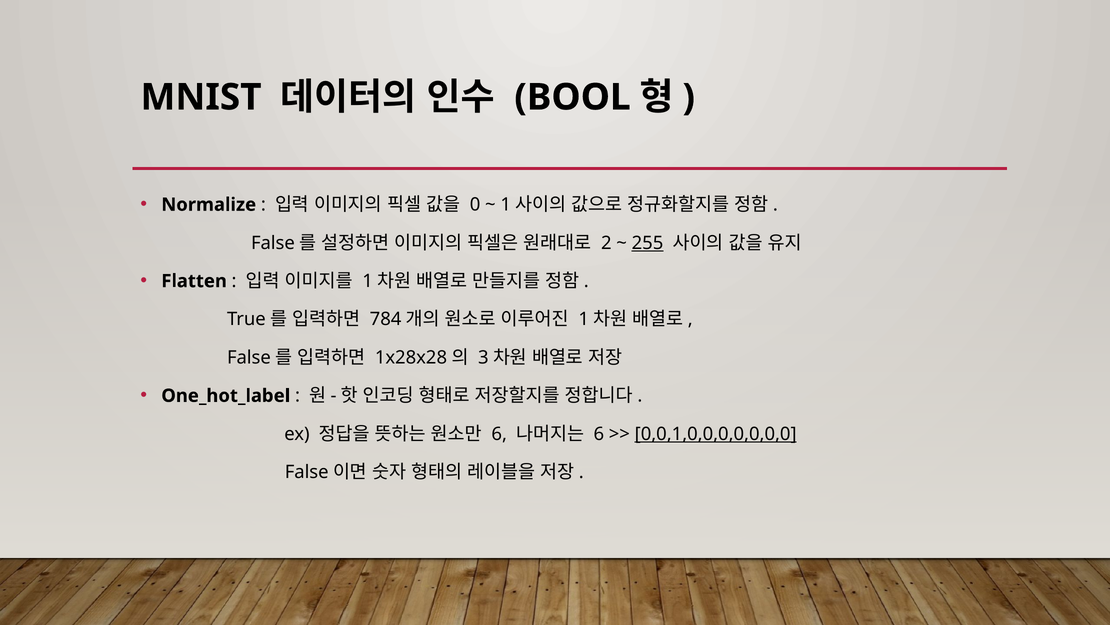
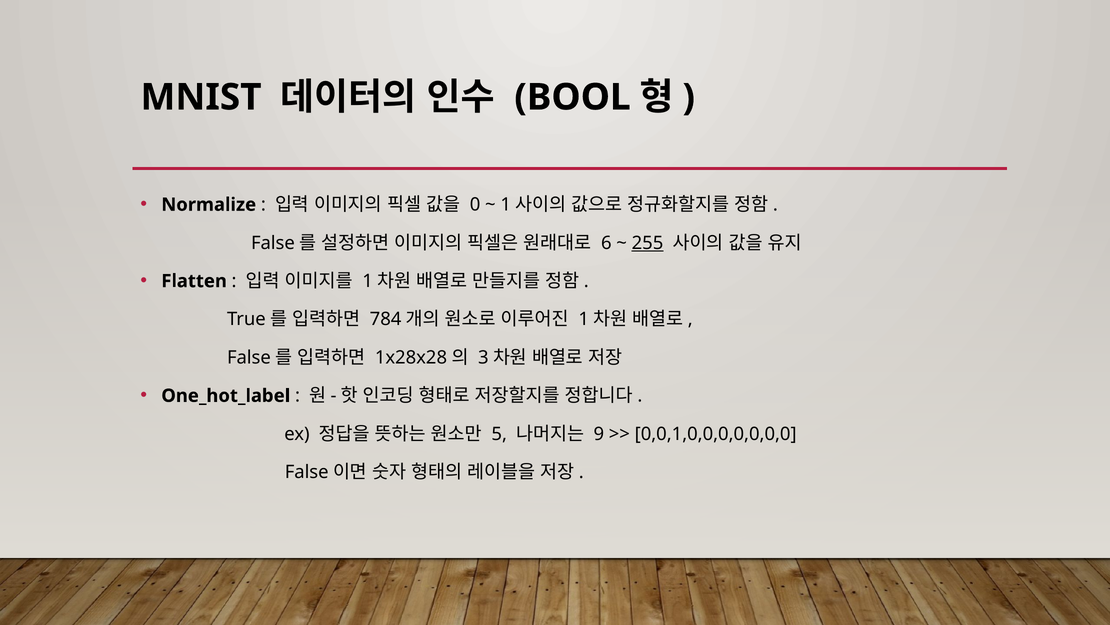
2: 2 -> 6 (606, 243)
6: 6 -> 5 (499, 434)
6: 6 -> 9 (599, 434)
0,0,1,0,0,0,0,0,0,0 underline: present -> none (716, 434)
